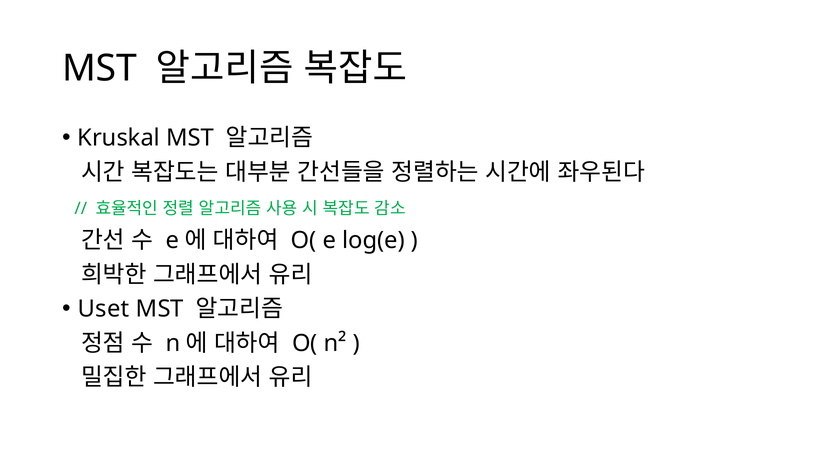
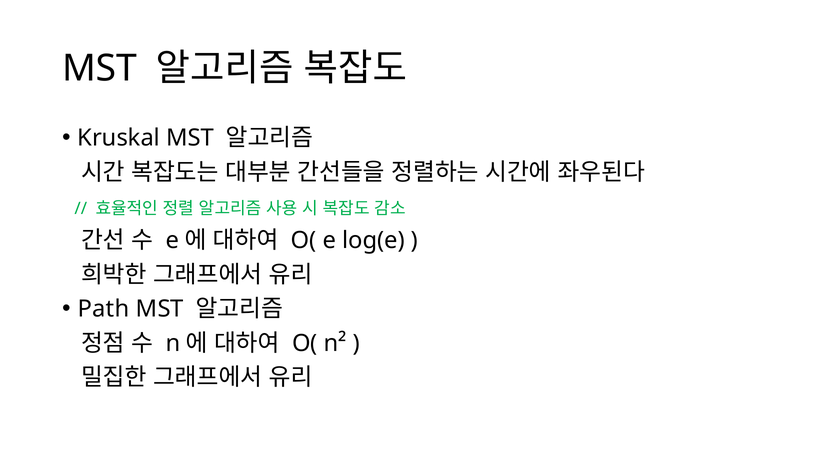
Uset: Uset -> Path (104, 309)
